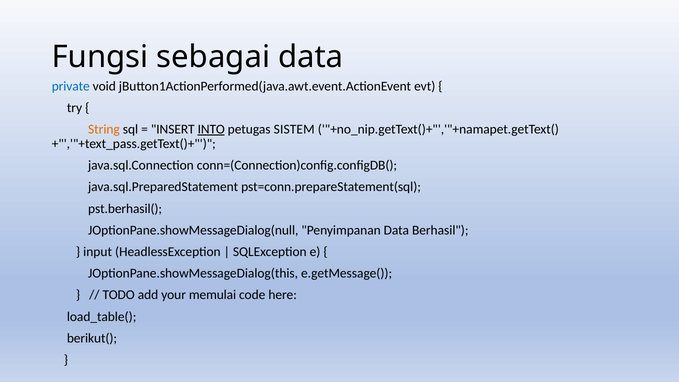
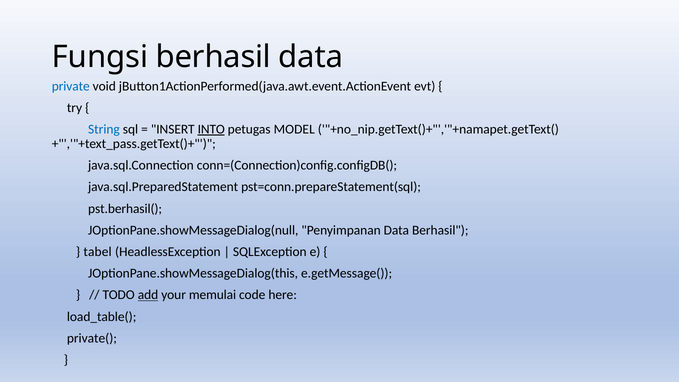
Fungsi sebagai: sebagai -> berhasil (213, 57)
String colour: orange -> blue (104, 129)
SISTEM: SISTEM -> MODEL (294, 129)
input: input -> tabel (98, 252)
add underline: none -> present (148, 295)
berikut(: berikut( -> private( (92, 338)
